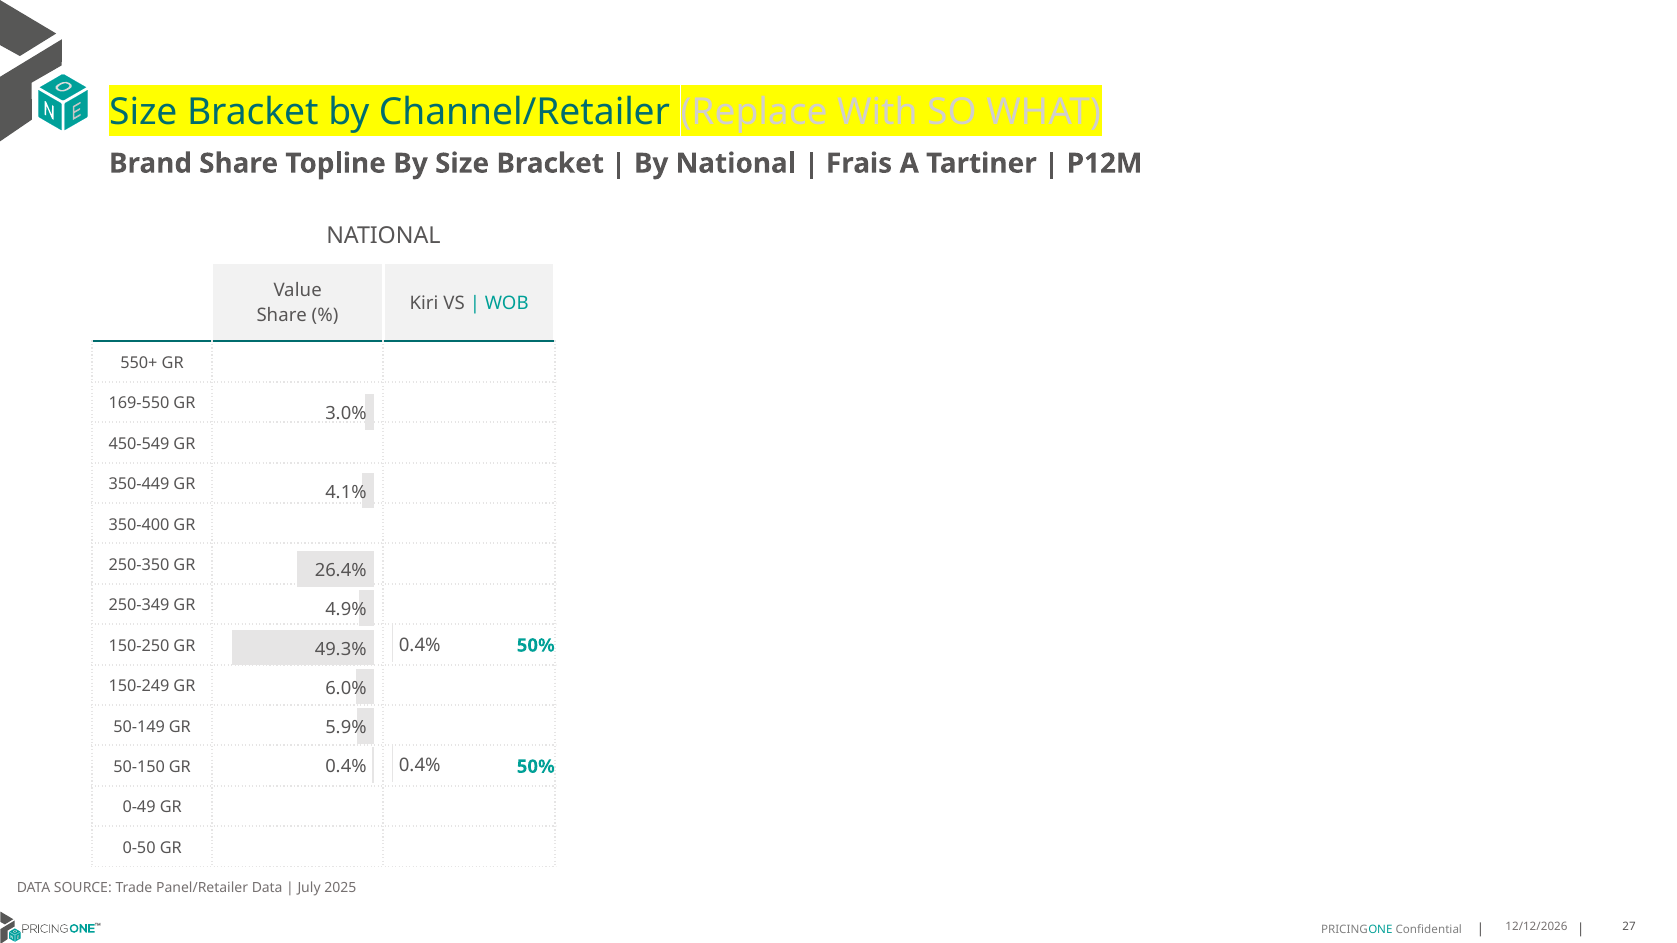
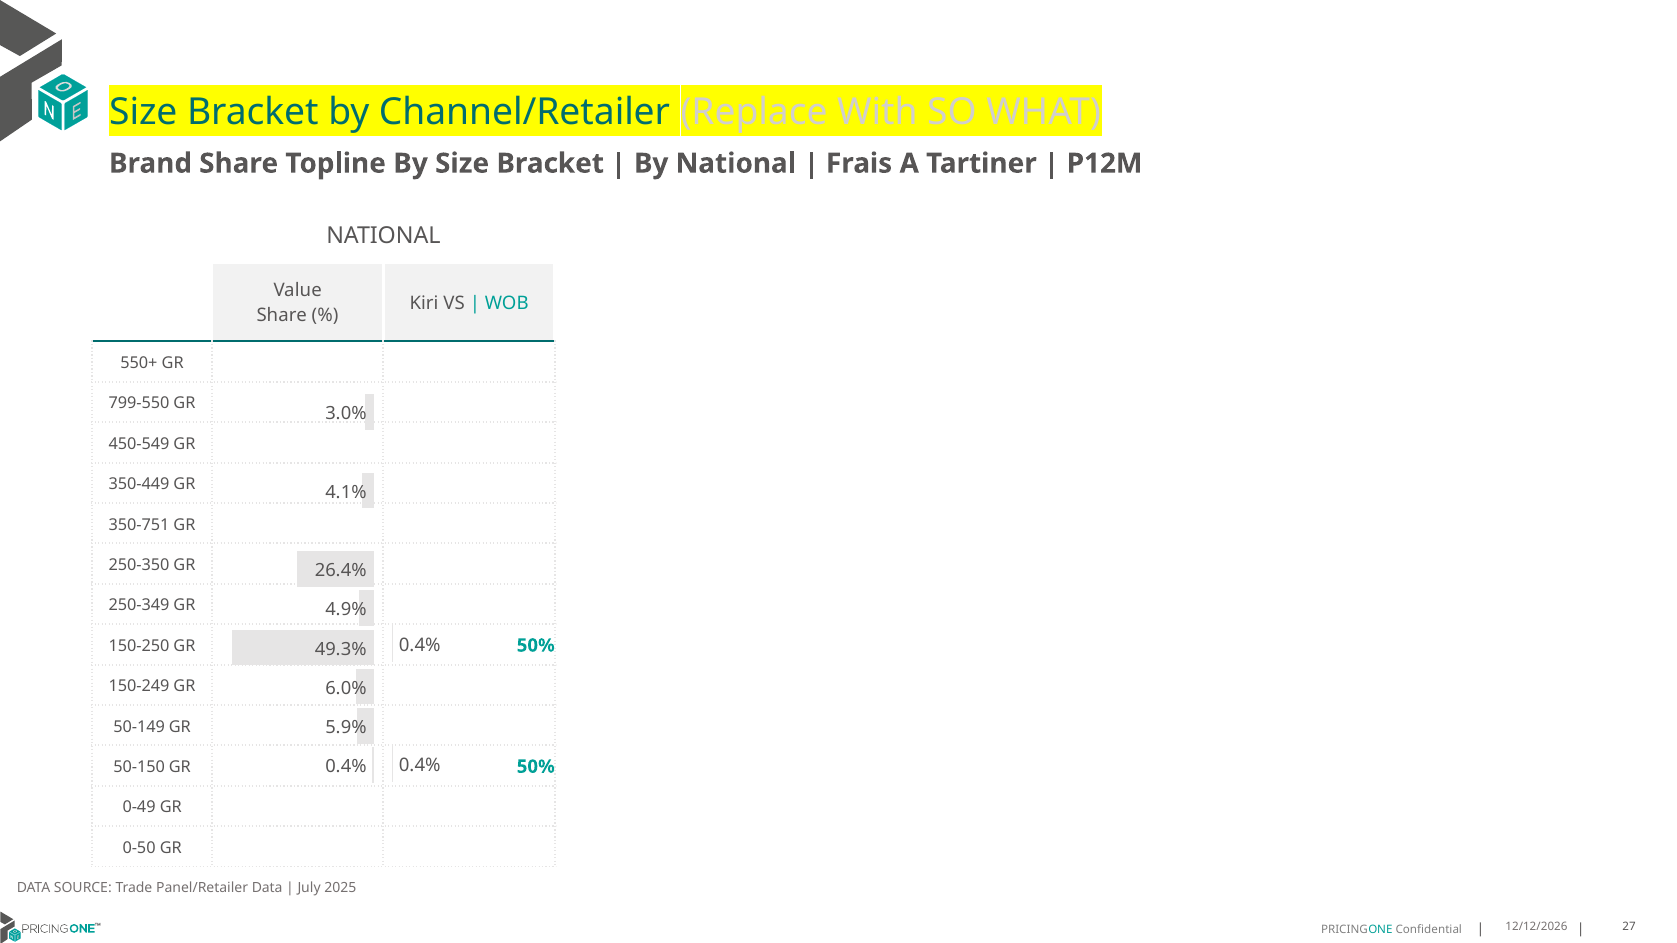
169-550: 169-550 -> 799-550 (139, 404)
350-400: 350-400 -> 350-751 (139, 525)
